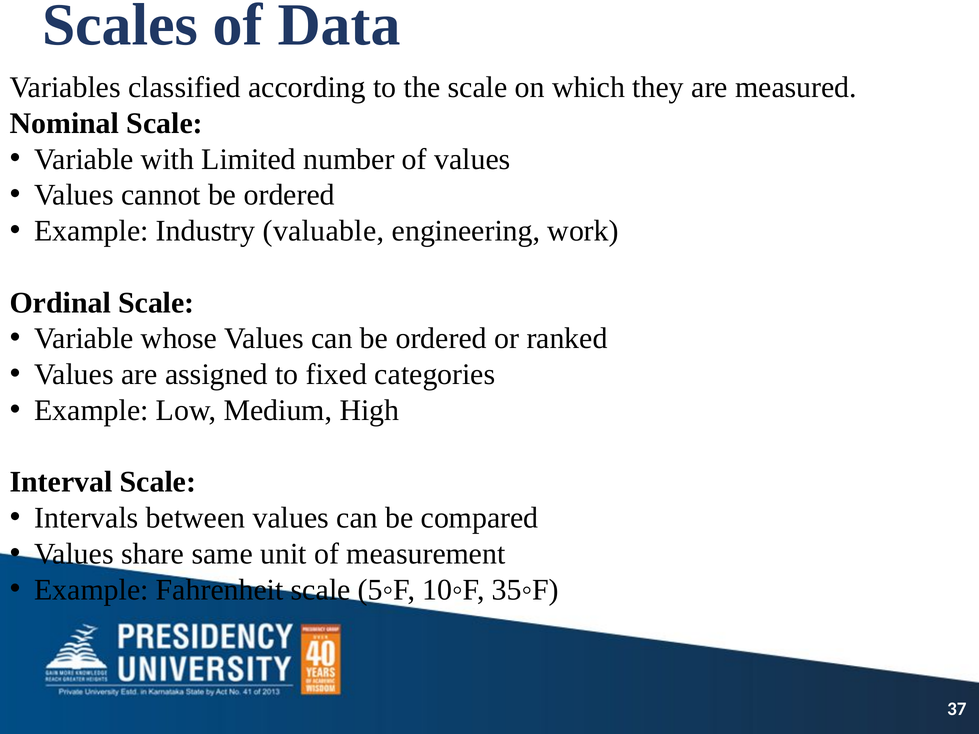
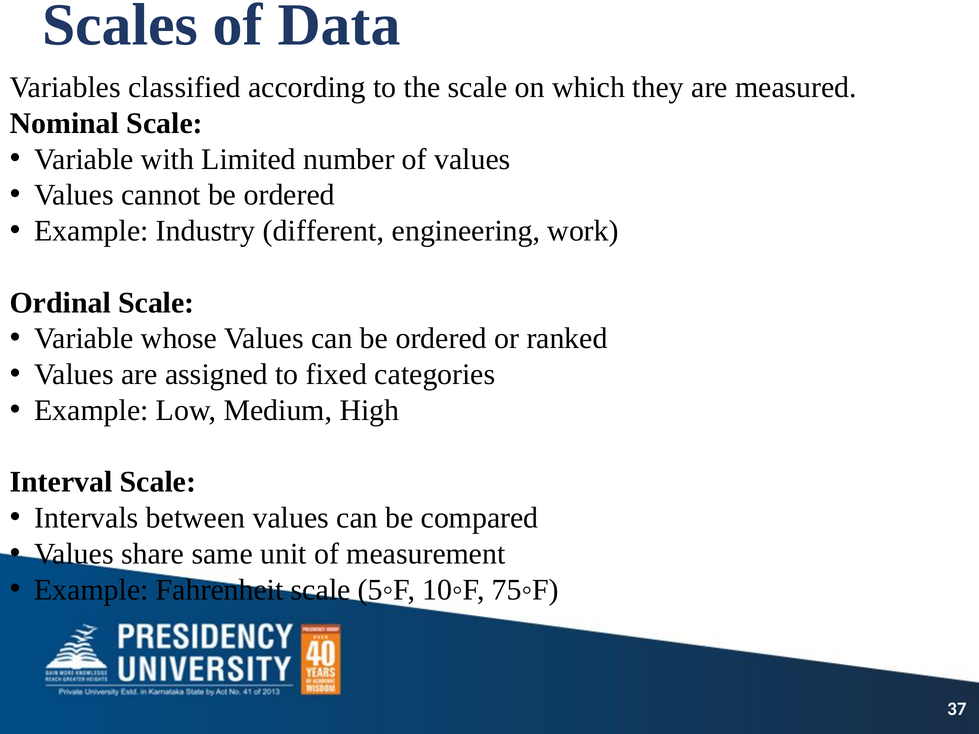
valuable: valuable -> different (323, 231)
35◦F: 35◦F -> 75◦F (525, 590)
